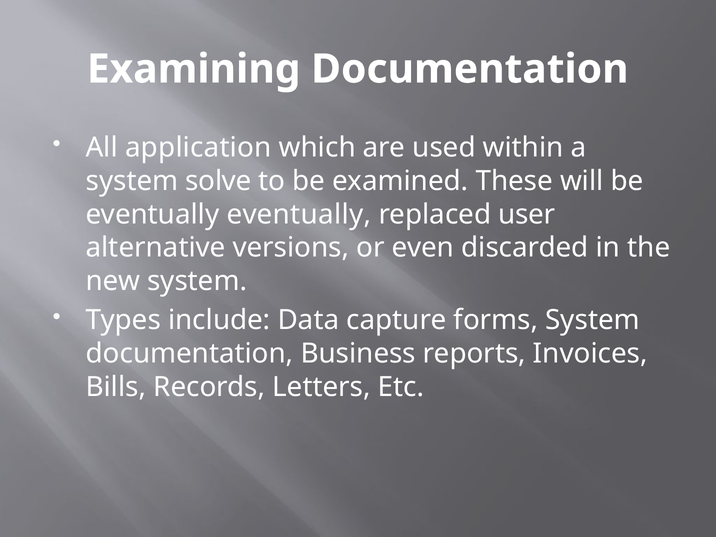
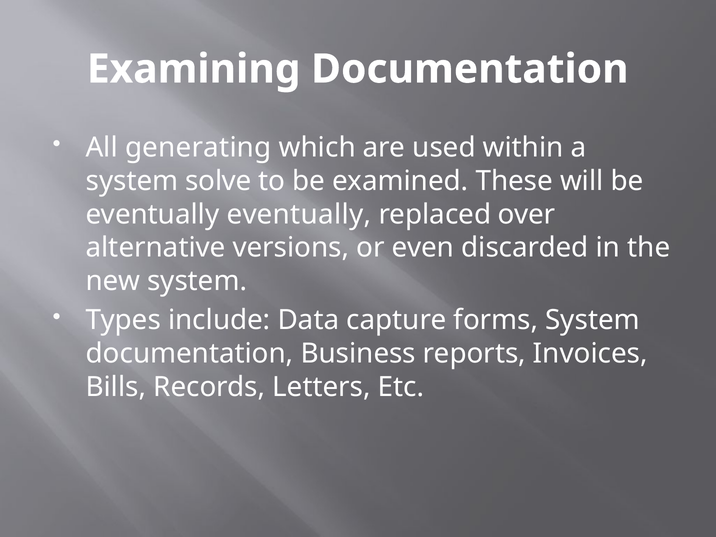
application: application -> generating (198, 147)
user: user -> over (527, 214)
